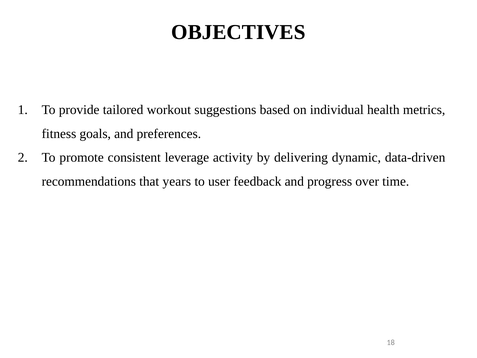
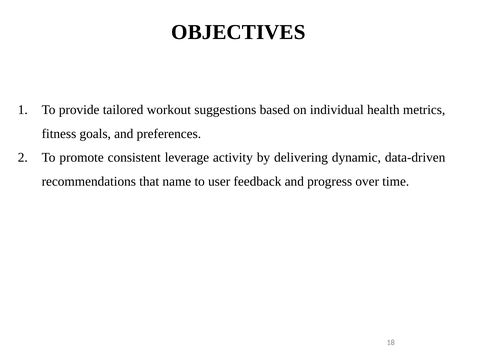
years: years -> name (177, 181)
